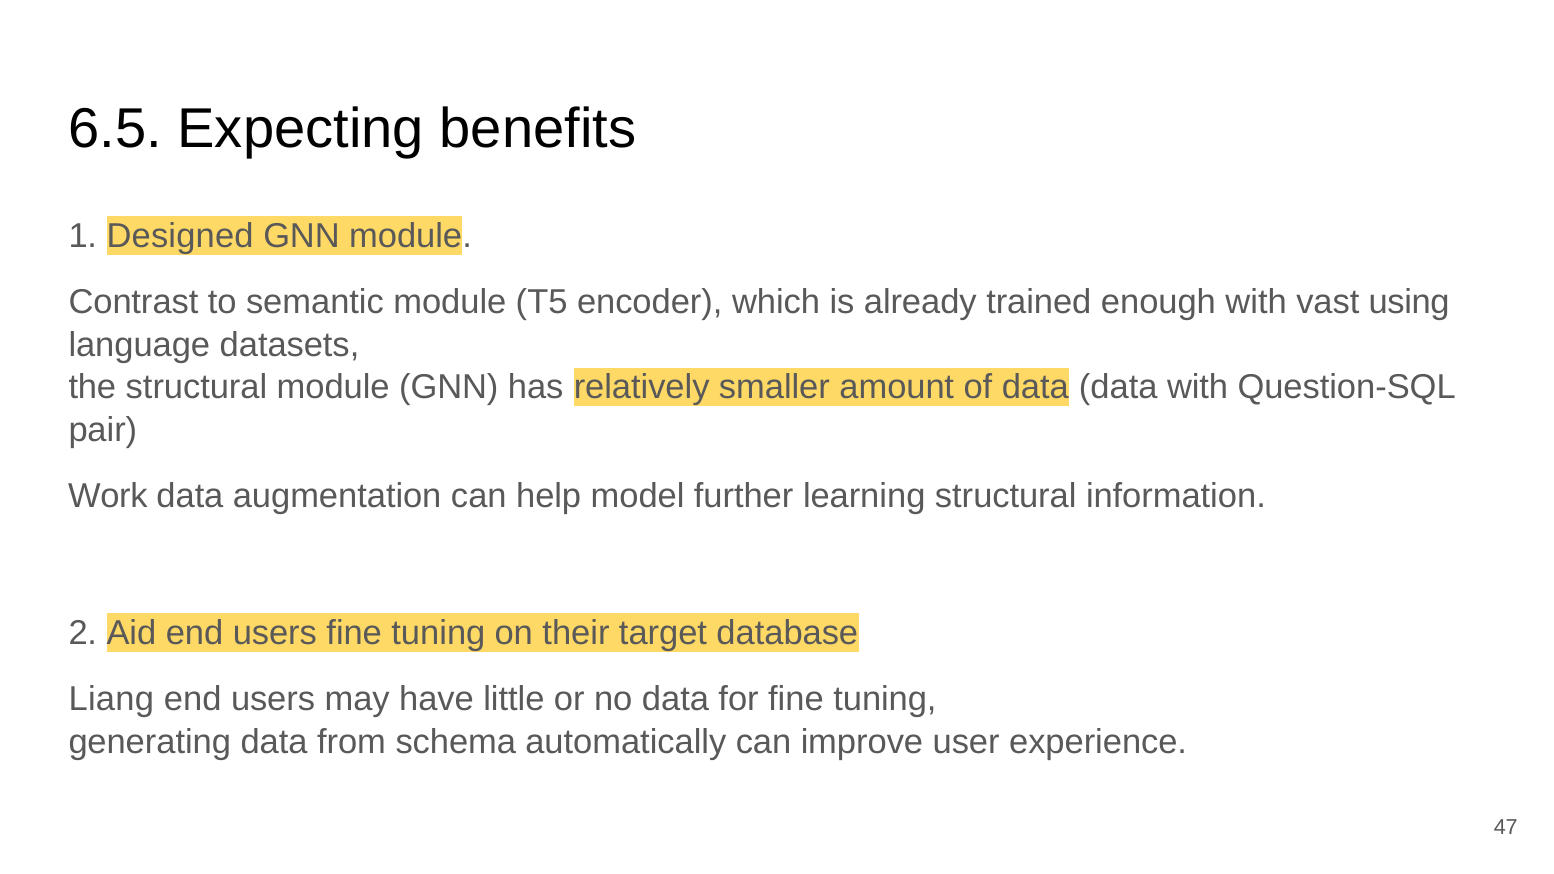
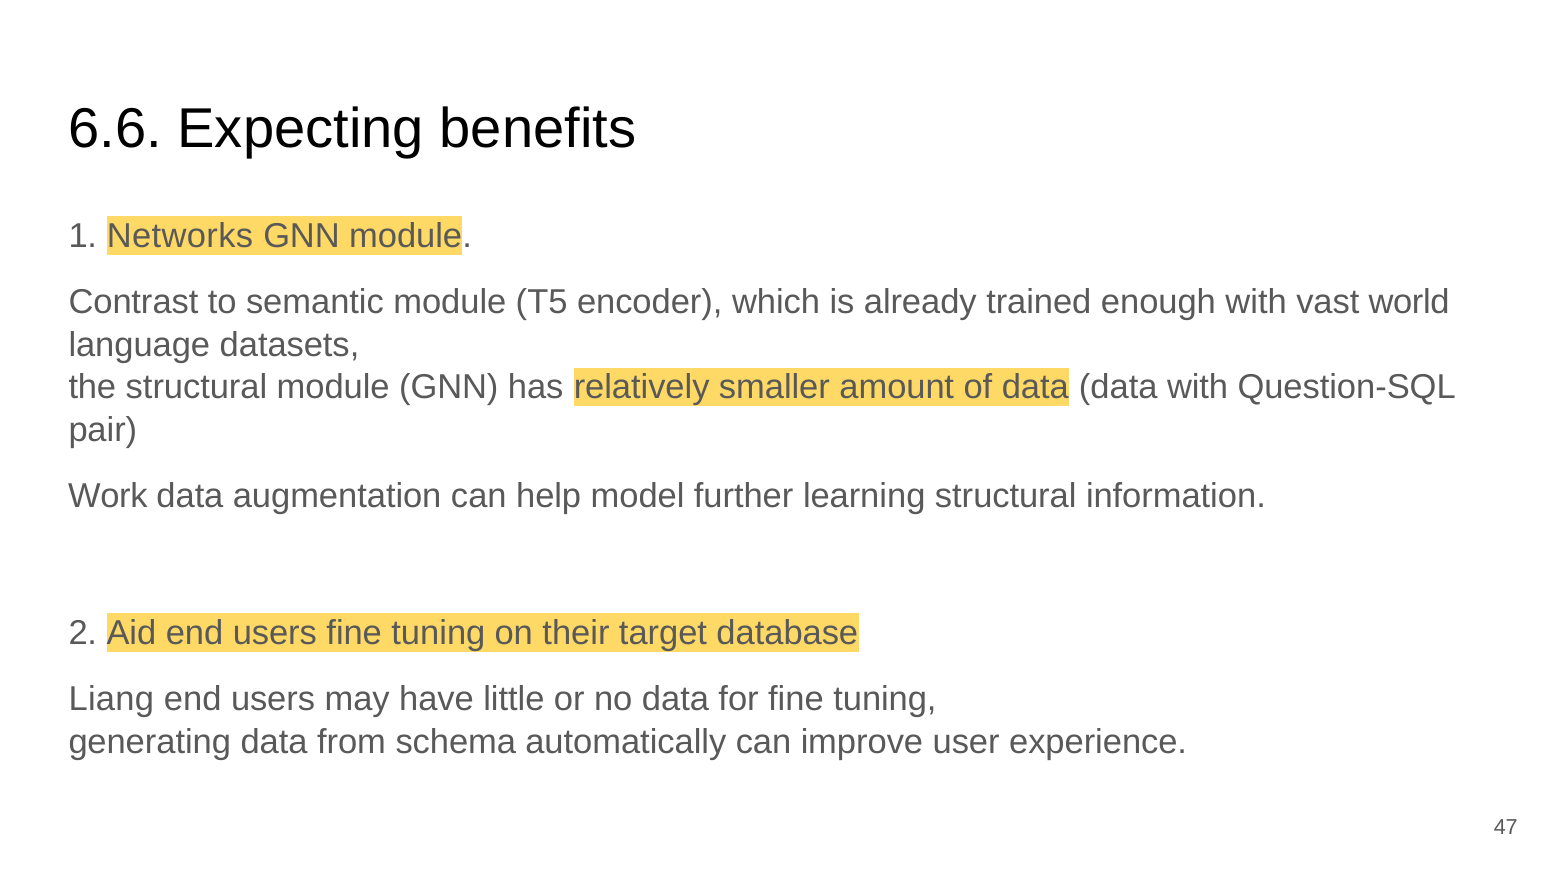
6.5: 6.5 -> 6.6 (115, 129)
Designed: Designed -> Networks (180, 236)
using: using -> world (1409, 302)
